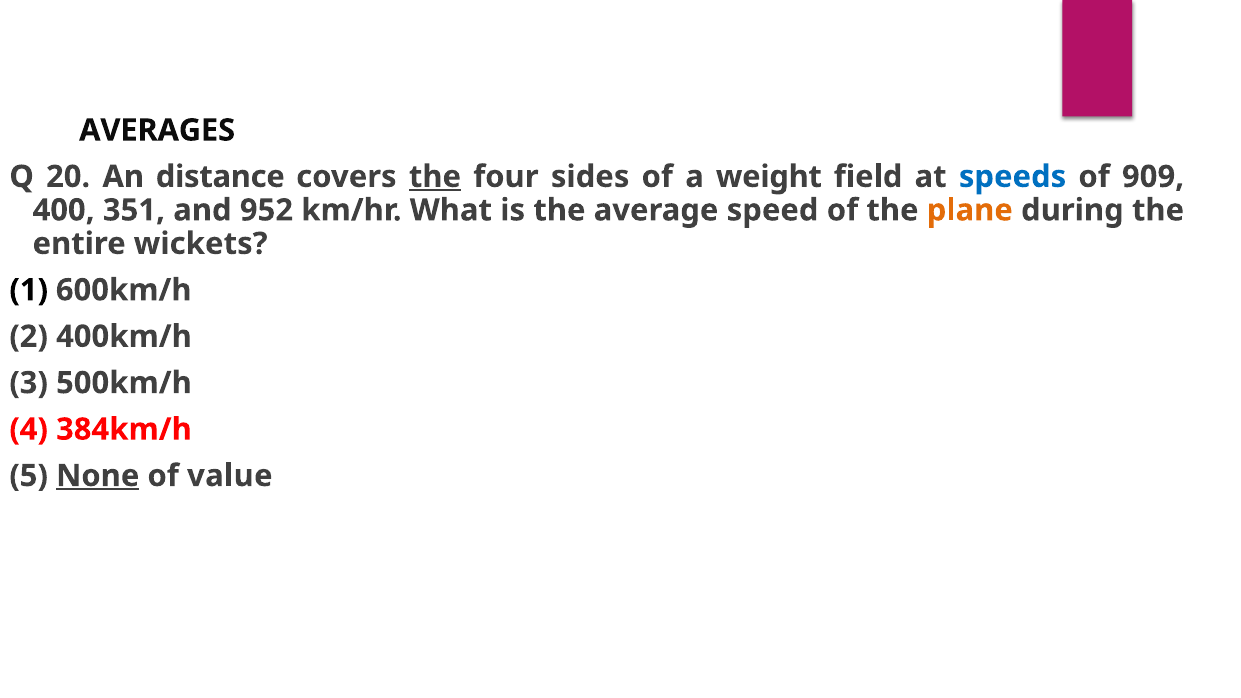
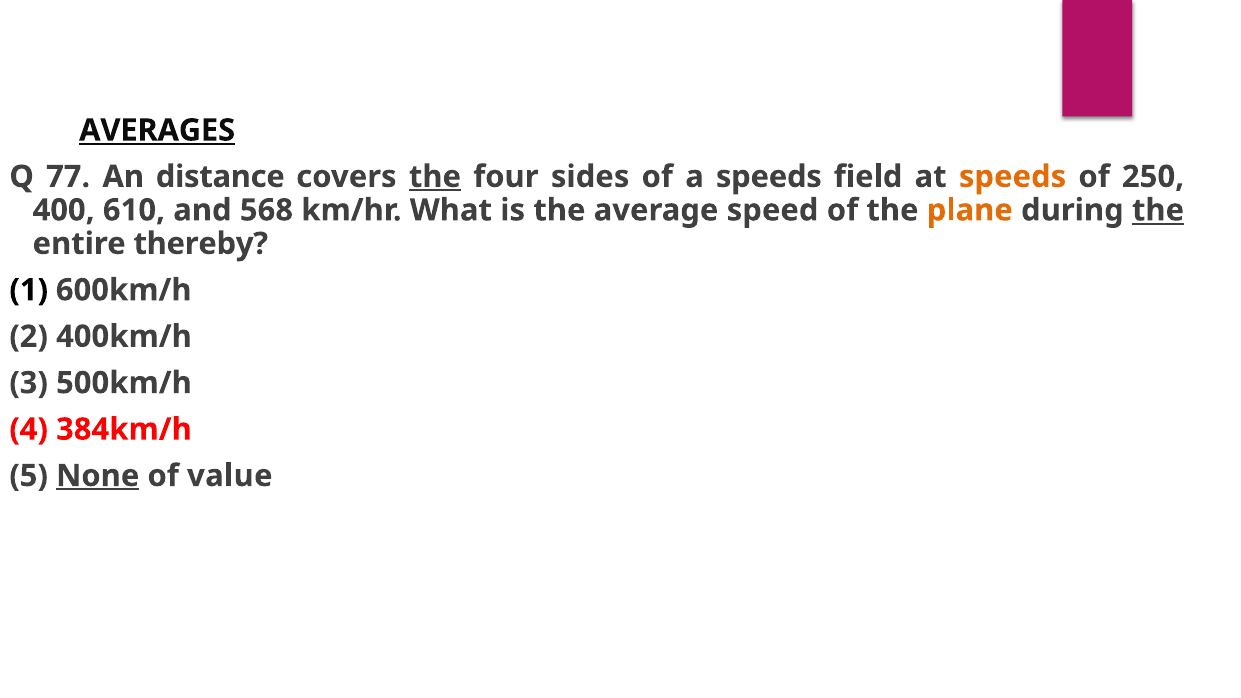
AVERAGES underline: none -> present (157, 130)
20: 20 -> 77 (68, 177)
a weight: weight -> speeds (769, 177)
speeds colour: blue -> orange (1013, 177)
909: 909 -> 250 (1153, 177)
351: 351 -> 610 (134, 210)
952: 952 -> 568 (266, 210)
the underline: none -> present (1158, 210)
wickets: wickets -> thereby (201, 244)
